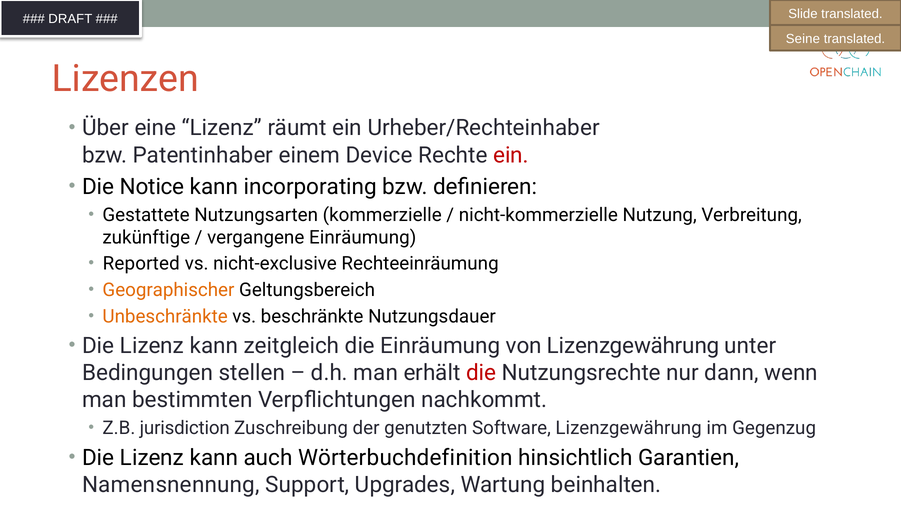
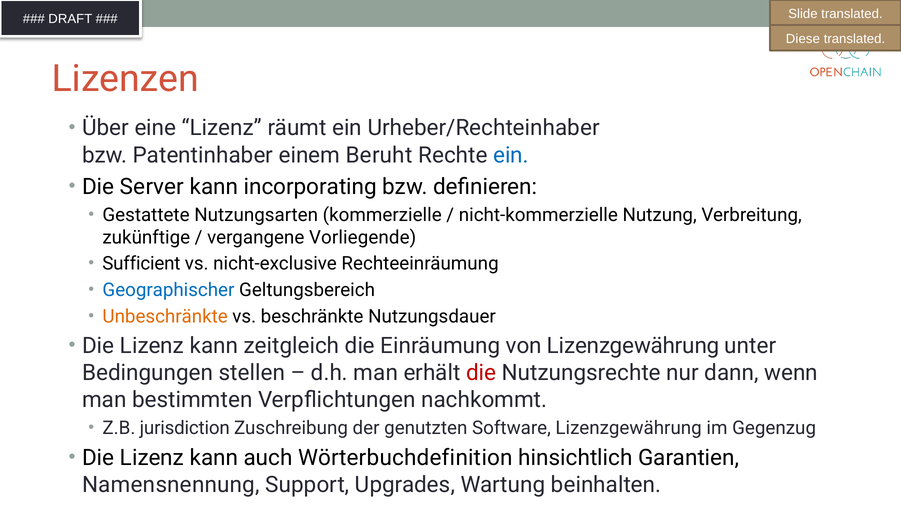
Seine: Seine -> Diese (803, 39)
Device: Device -> Beruht (379, 155)
ein colour: red -> blue (511, 155)
Notice: Notice -> Server (152, 187)
vergangene Einräumung: Einräumung -> Vorliegende (363, 237)
Reported: Reported -> Sufficient (141, 264)
Geographischer colour: orange -> blue (168, 290)
